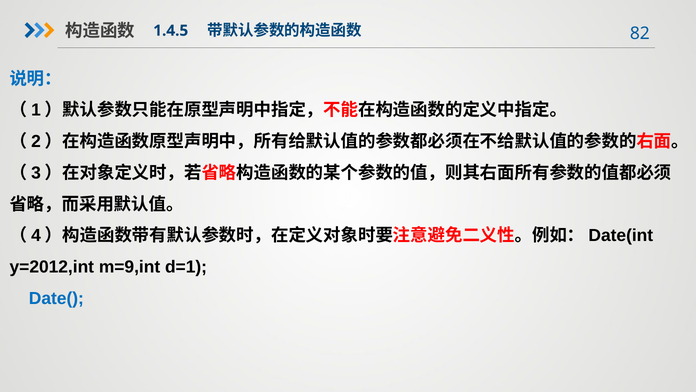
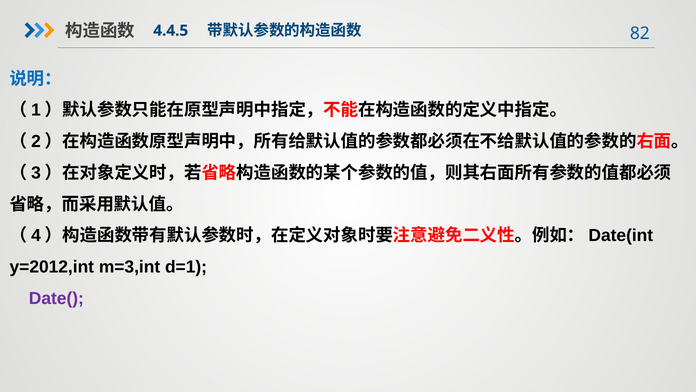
1.4.5: 1.4.5 -> 4.4.5 (171, 31)
m=9,int: m=9,int -> m=3,int (130, 267)
Date( colour: blue -> purple (56, 298)
